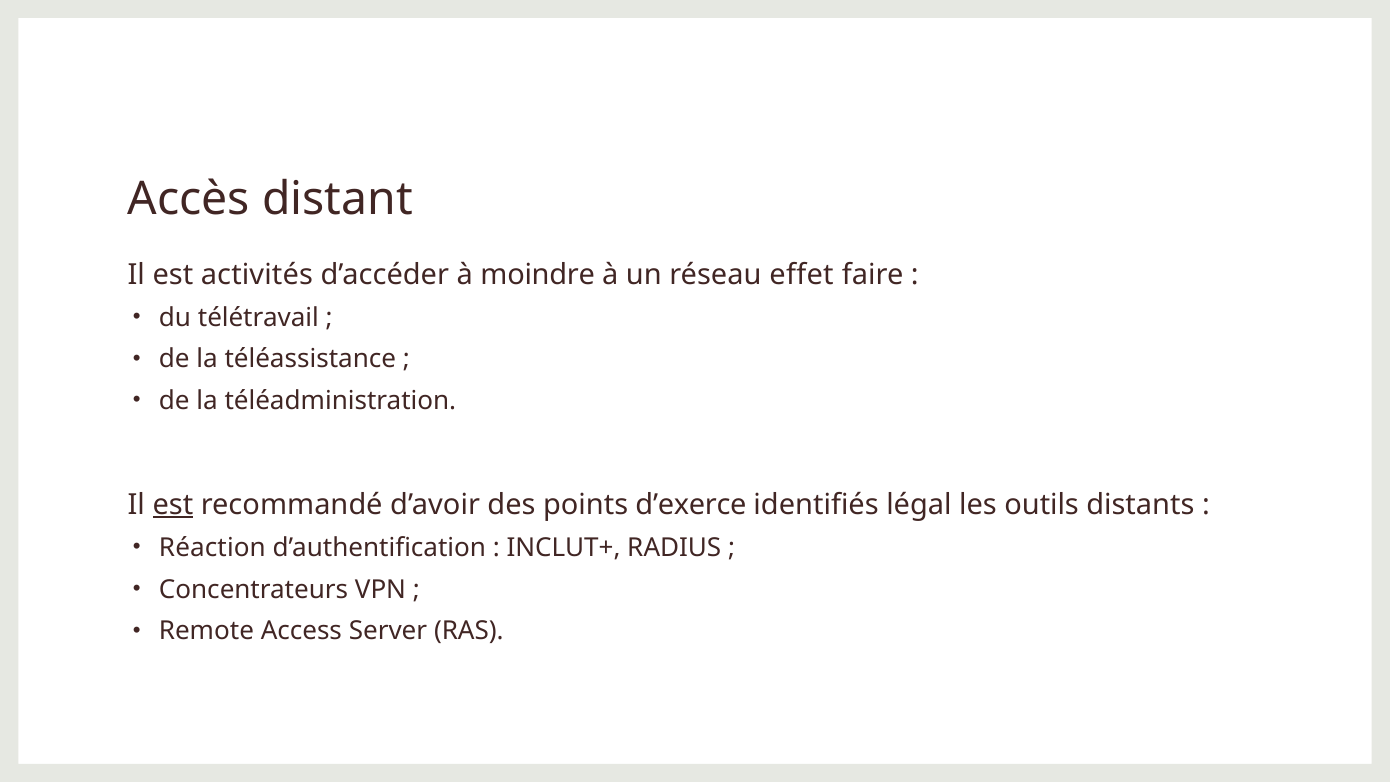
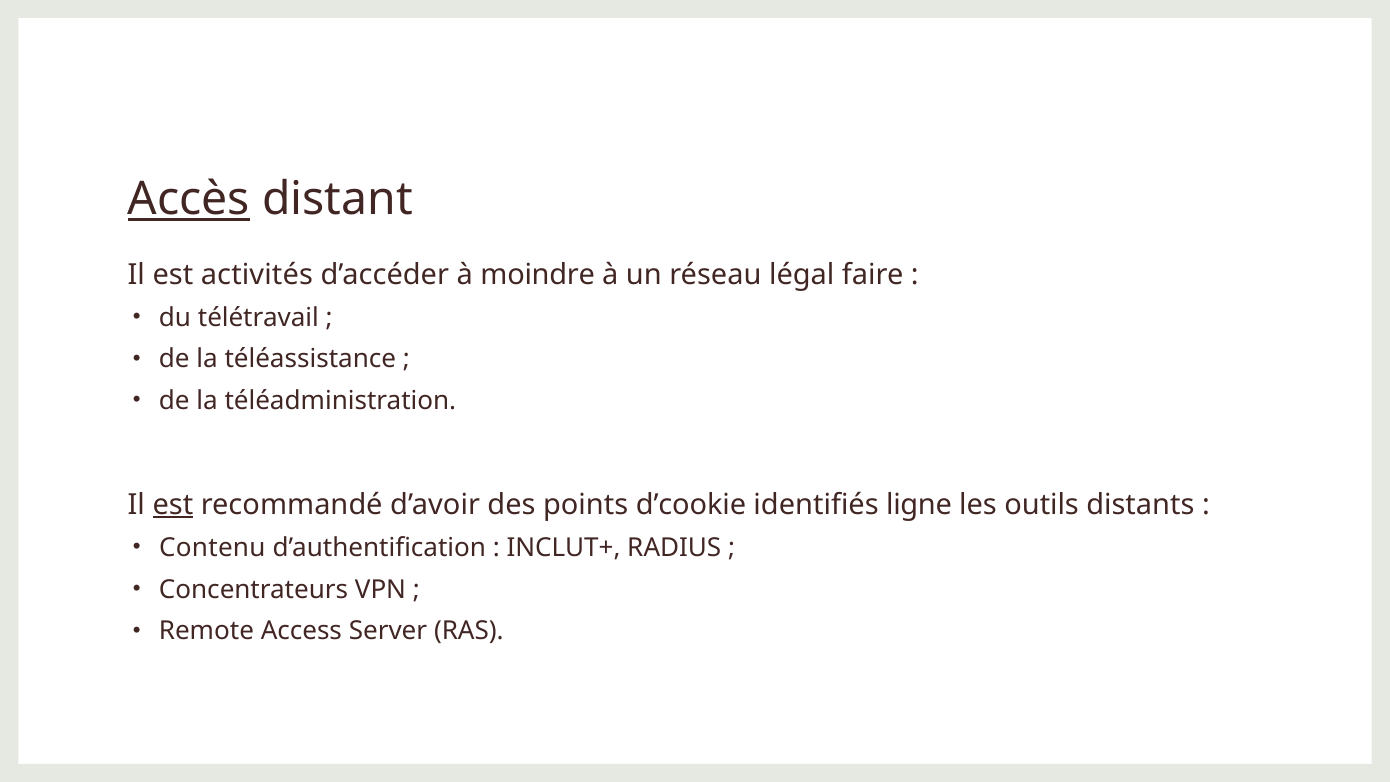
Accès underline: none -> present (189, 200)
effet: effet -> légal (802, 275)
d’exerce: d’exerce -> d’cookie (691, 505)
légal: légal -> ligne (919, 505)
Réaction: Réaction -> Contenu (212, 548)
